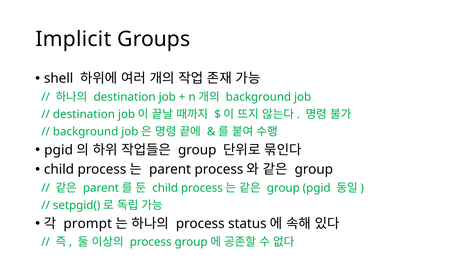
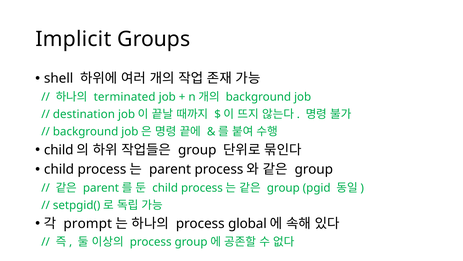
destination: destination -> terminated (125, 97)
pgid: pgid -> child (59, 150)
status: status -> global (247, 223)
